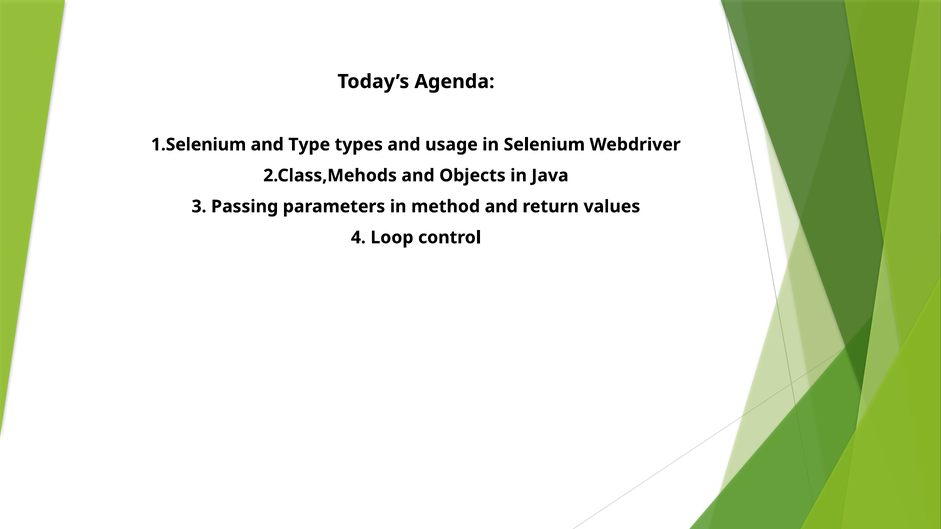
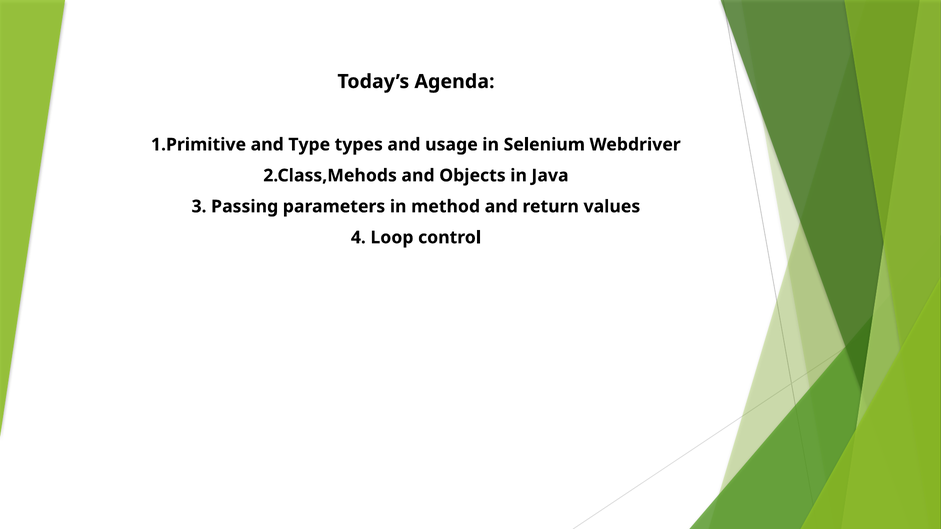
1.Selenium: 1.Selenium -> 1.Primitive (199, 145)
